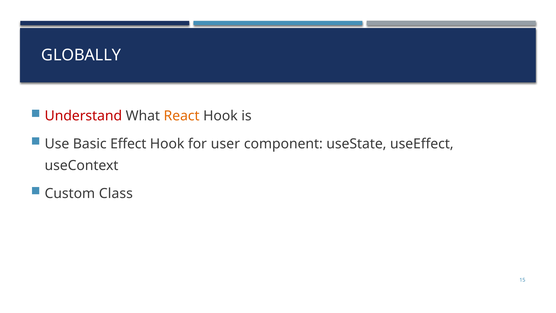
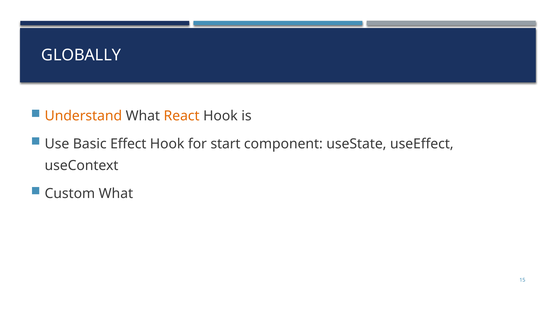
Understand colour: red -> orange (83, 116)
user: user -> start (226, 144)
Custom Class: Class -> What (116, 193)
